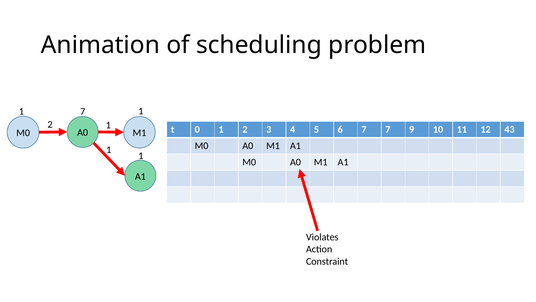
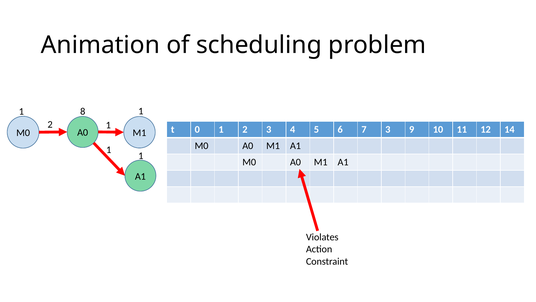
1 7: 7 -> 8 (83, 111)
7 7: 7 -> 3 (388, 129)
43: 43 -> 14 (509, 129)
